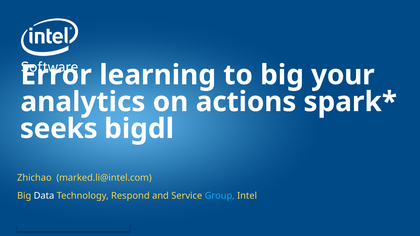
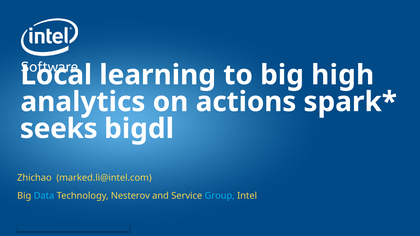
Error: Error -> Local (56, 75)
your: your -> high (343, 75)
Data colour: white -> light blue (44, 196)
Respond: Respond -> Nesterov (130, 196)
